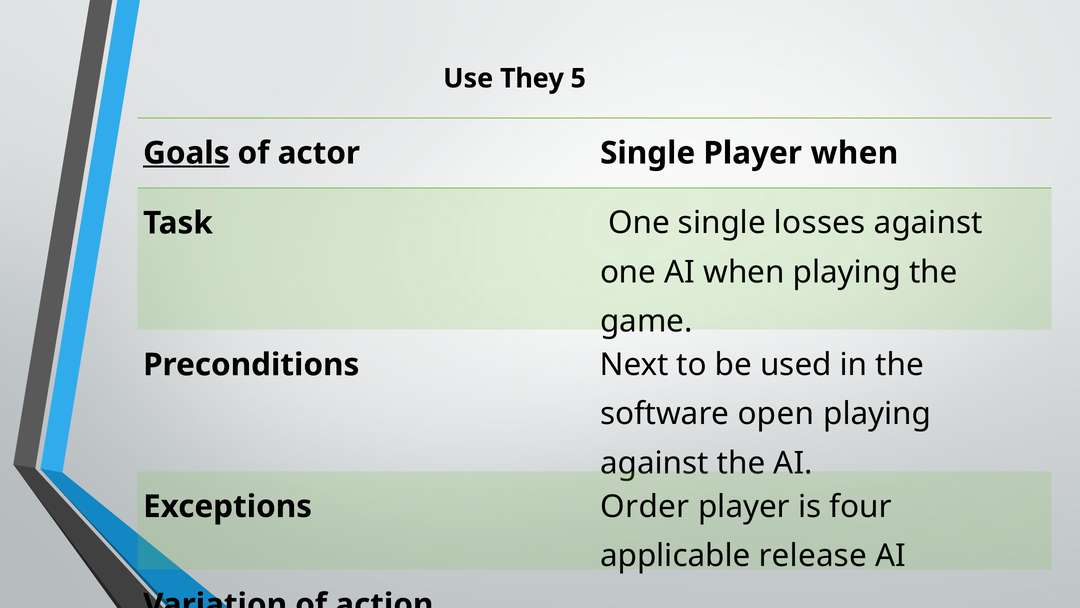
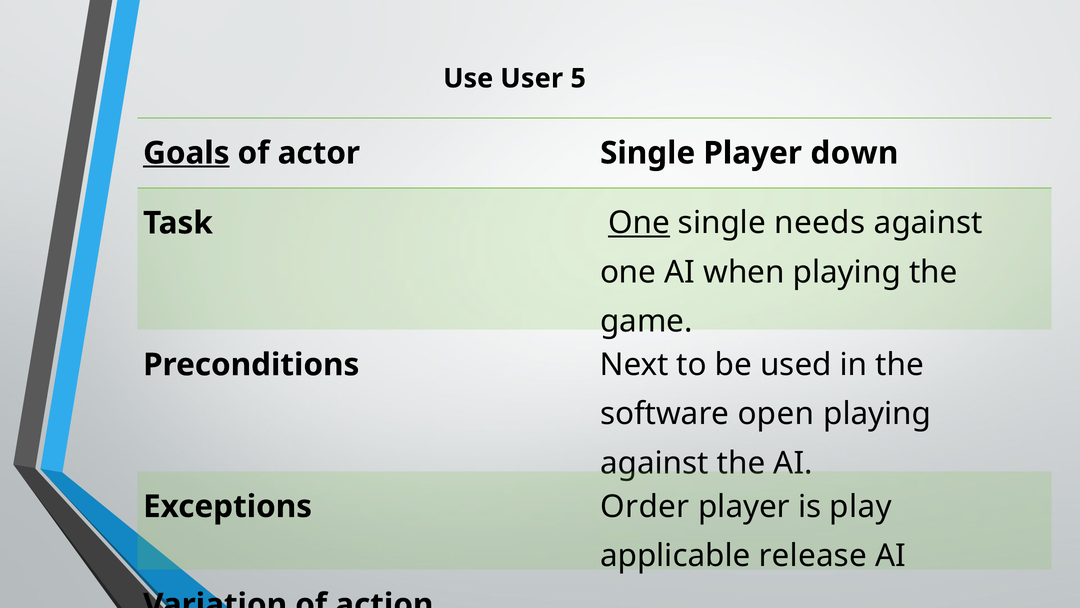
They: They -> User (532, 78)
Player when: when -> down (854, 153)
One underline: none -> present (639, 223)
losses: losses -> needs (820, 223)
four: four -> play (861, 506)
